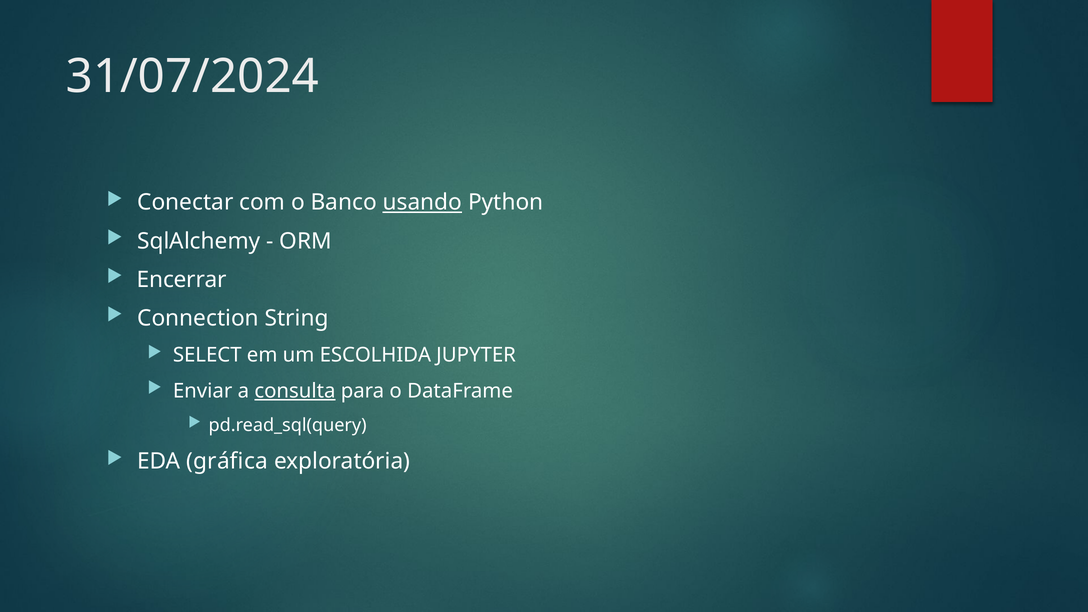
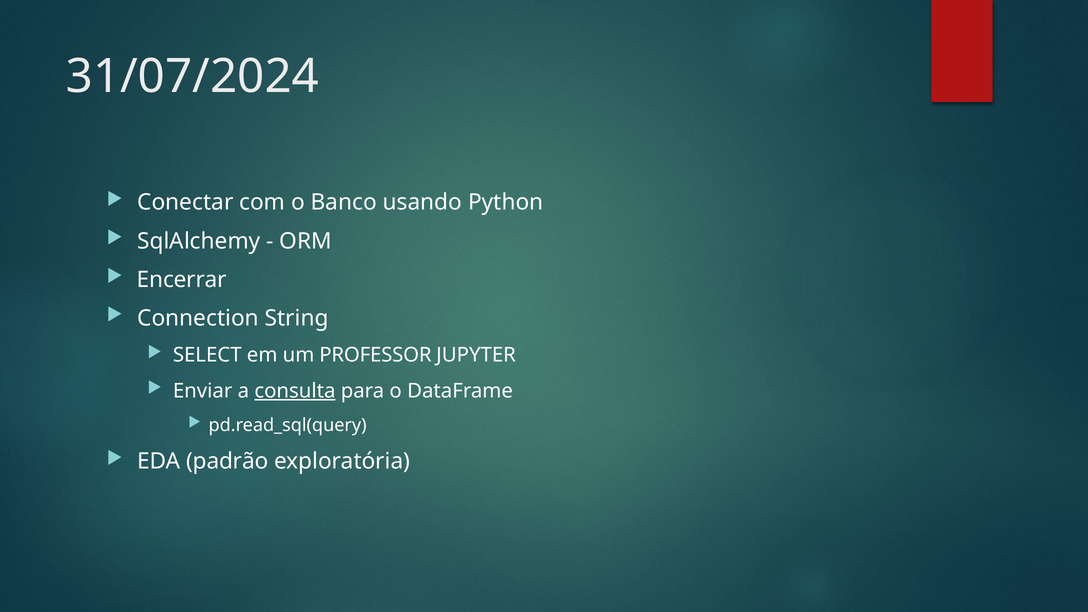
usando underline: present -> none (422, 202)
ESCOLHIDA: ESCOLHIDA -> PROFESSOR (375, 355)
gráfica: gráfica -> padrão (227, 461)
